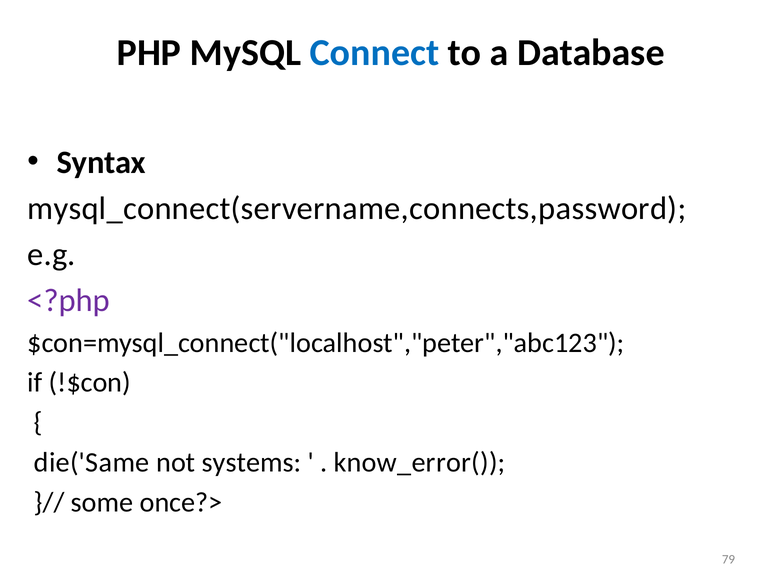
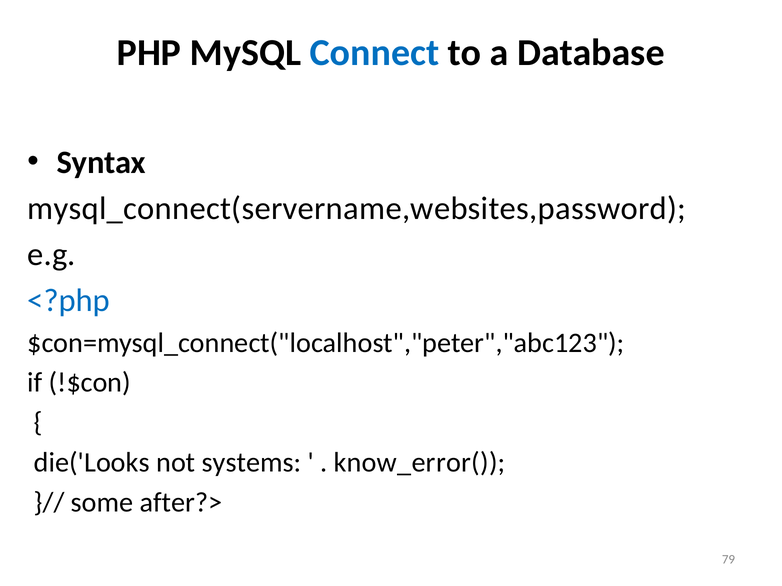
mysql_connect(servername,connects,password: mysql_connect(servername,connects,password -> mysql_connect(servername,websites,password (357, 209)
<?php colour: purple -> blue (69, 301)
die('Same: die('Same -> die('Looks (92, 463)
once?>: once?> -> after?> (181, 503)
